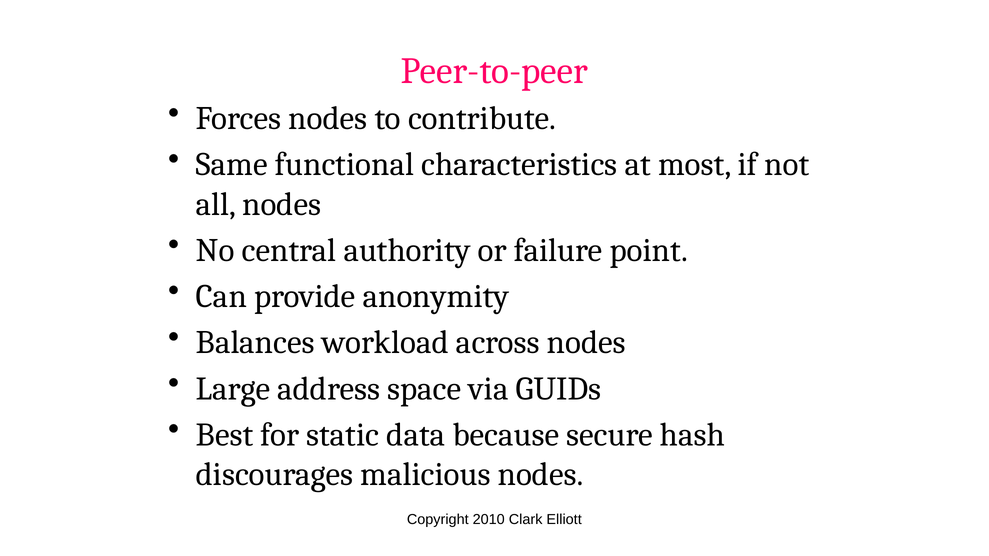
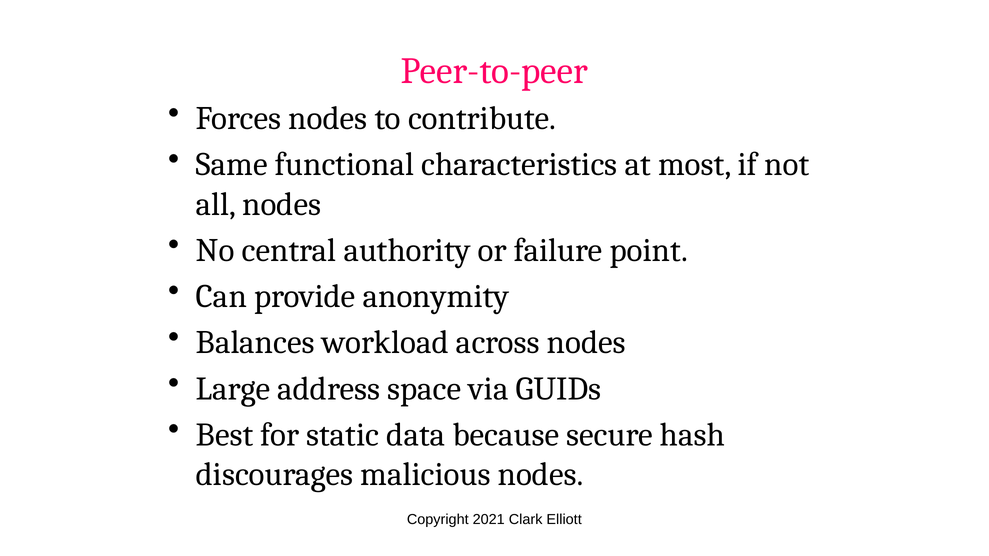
2010: 2010 -> 2021 (489, 520)
